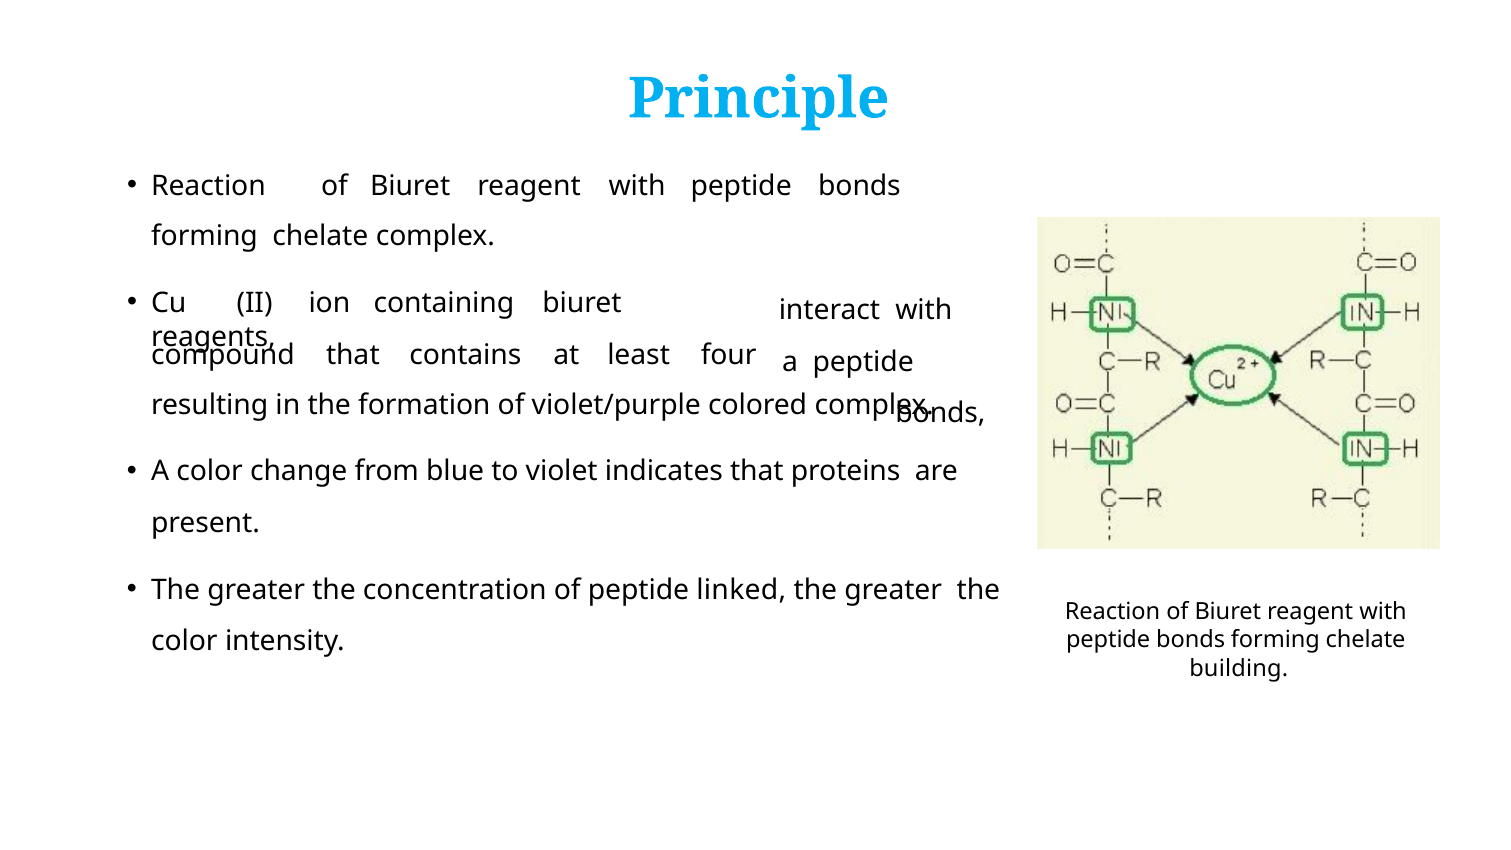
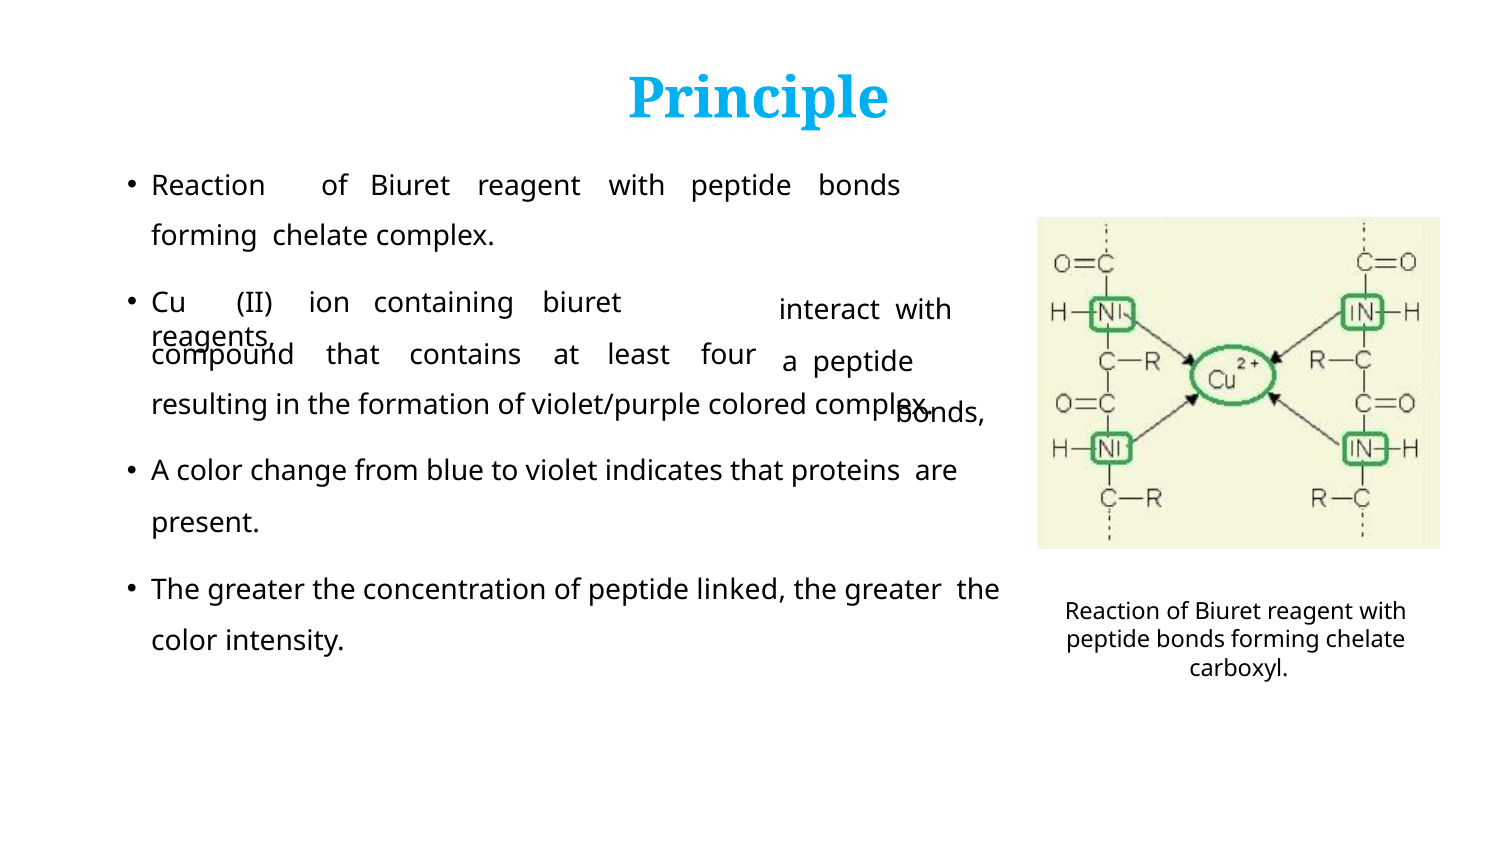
building: building -> carboxyl (1239, 668)
